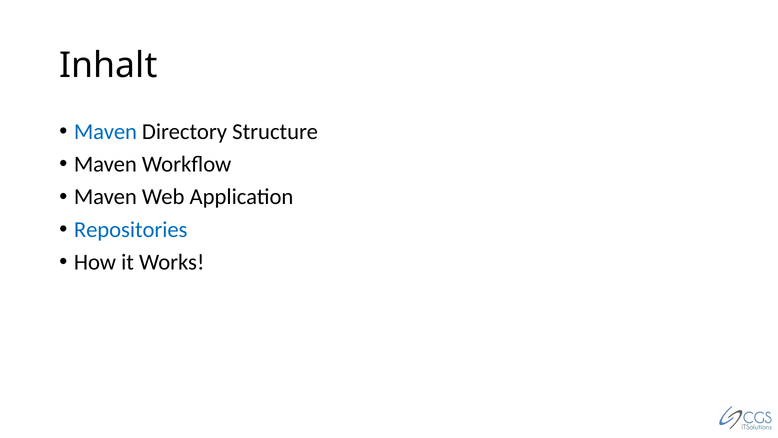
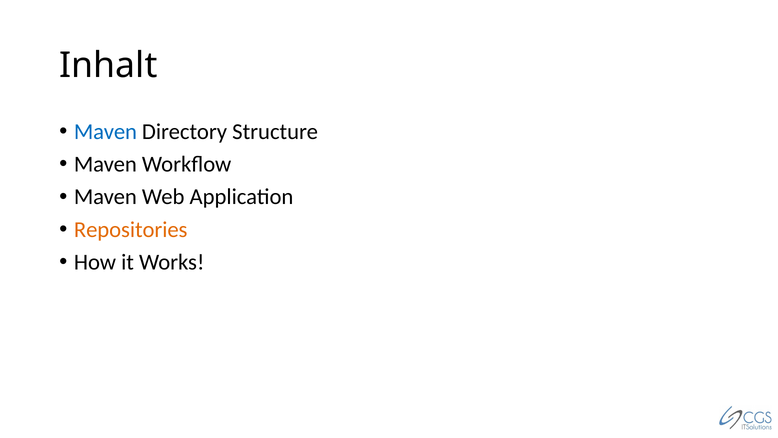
Repositories colour: blue -> orange (131, 229)
